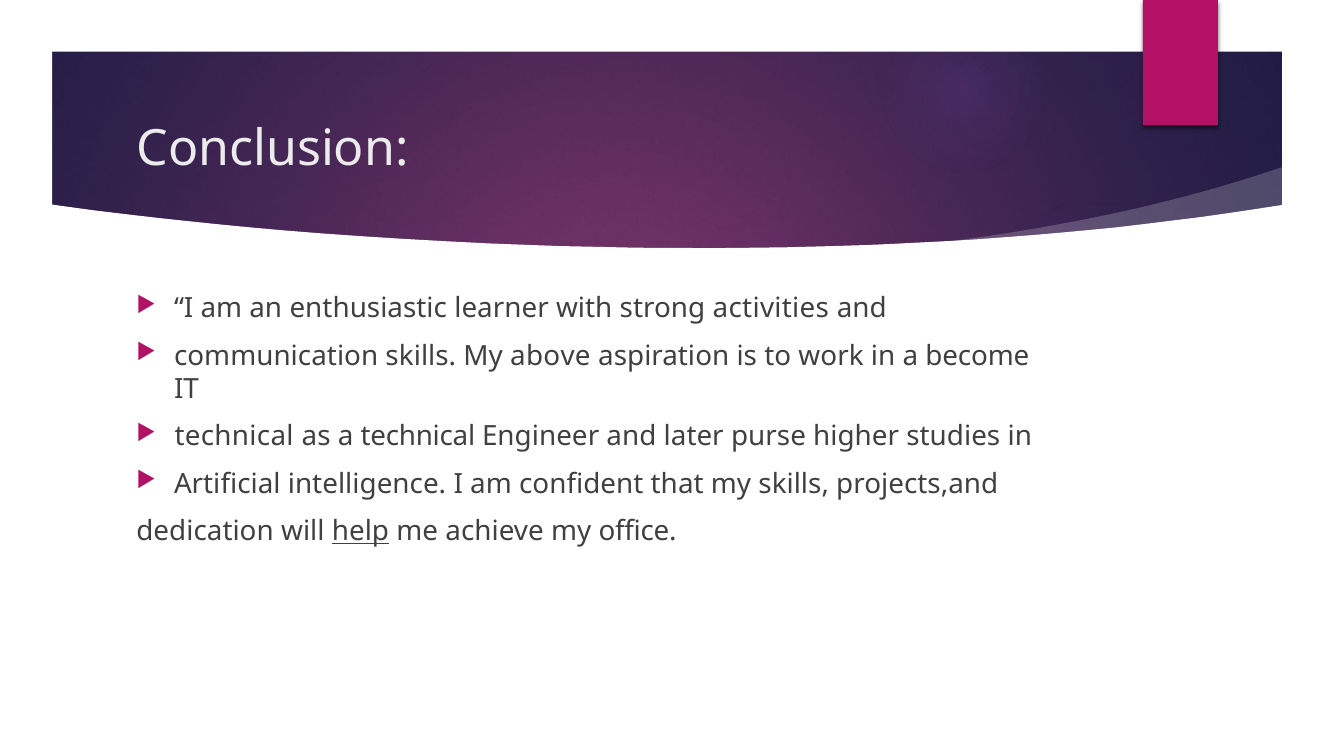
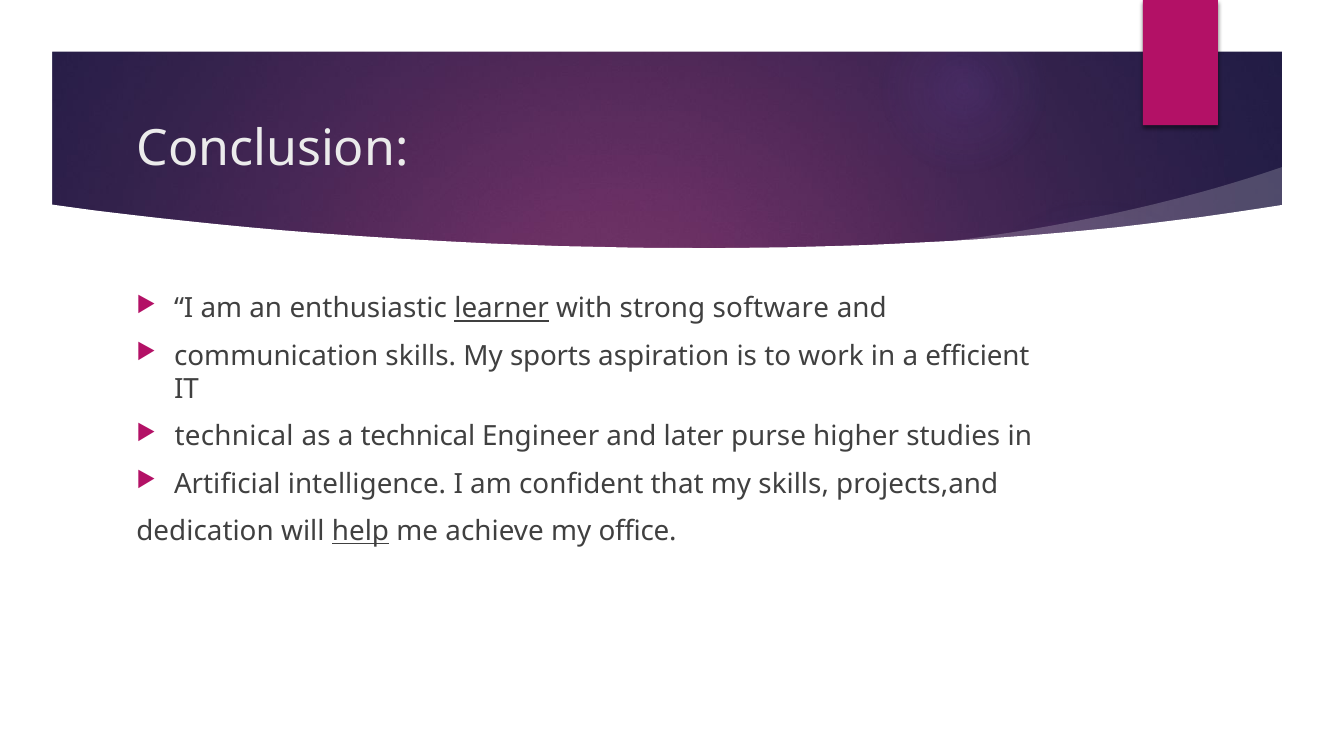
learner underline: none -> present (502, 309)
activities: activities -> software (771, 309)
above: above -> sports (551, 356)
become: become -> efficient (977, 356)
